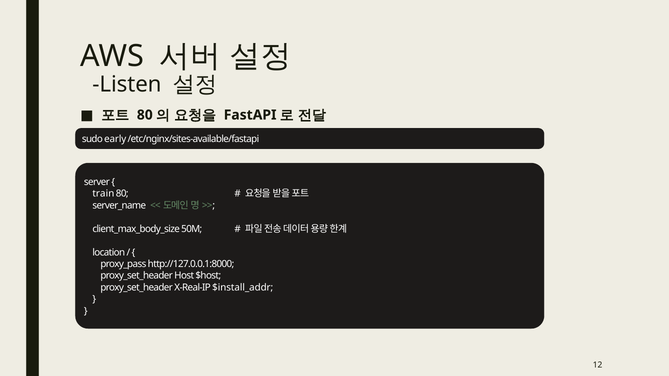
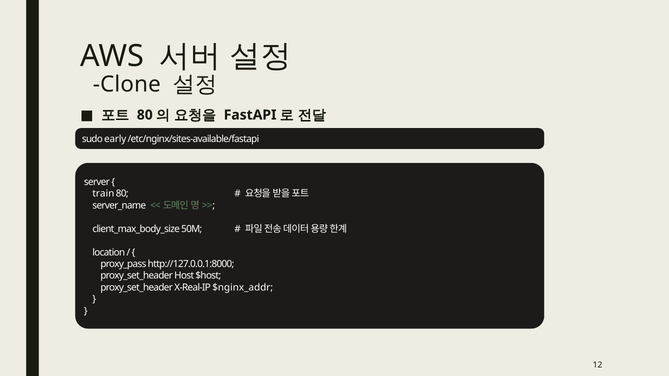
Listen: Listen -> Clone (127, 85)
$install_addr: $install_addr -> $nginx_addr (243, 288)
